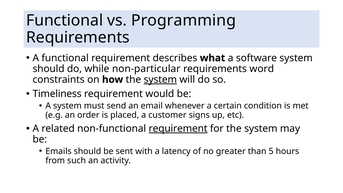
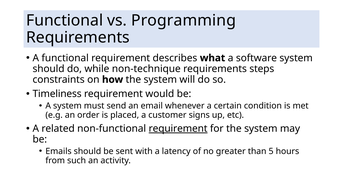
non-particular: non-particular -> non-technique (146, 69)
word: word -> steps (262, 69)
system underline: present -> none (160, 80)
